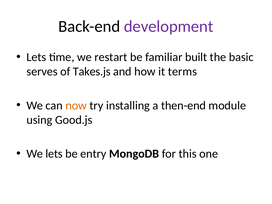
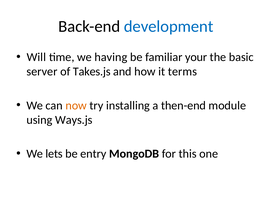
development colour: purple -> blue (169, 26)
Lets: Lets -> Will (36, 57)
restart: restart -> having (111, 57)
built: built -> your (196, 57)
serves: serves -> server (42, 72)
Good.js: Good.js -> Ways.js (74, 120)
